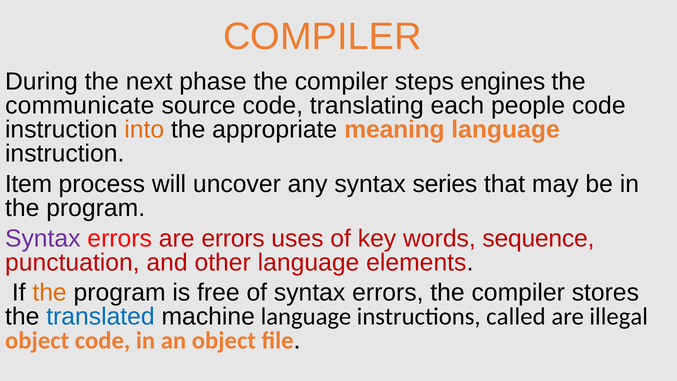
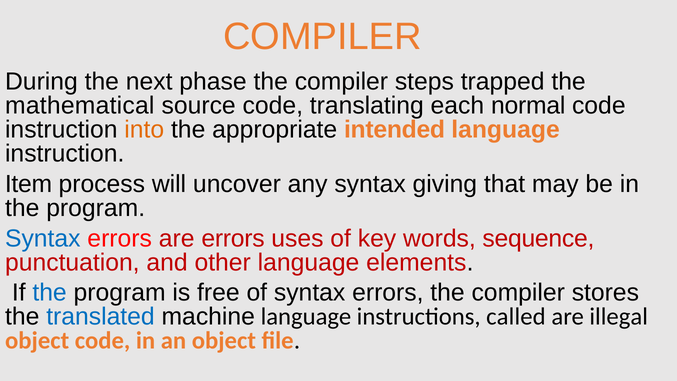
engines: engines -> trapped (503, 82)
communicate: communicate -> mathematical (80, 106)
people: people -> normal (528, 106)
meaning: meaning -> intended (395, 130)
series: series -> giving (445, 184)
Syntax colour: purple -> blue (43, 238)
the colour: orange -> blue (50, 293)
